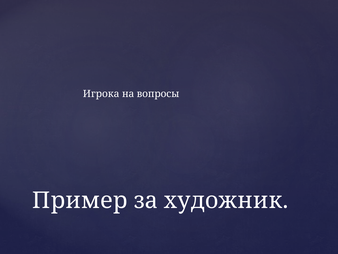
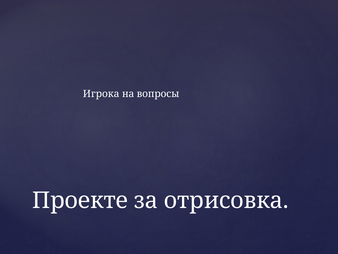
Пример: Пример -> Проекте (80, 200)
художник: художник -> отрисовка (226, 200)
